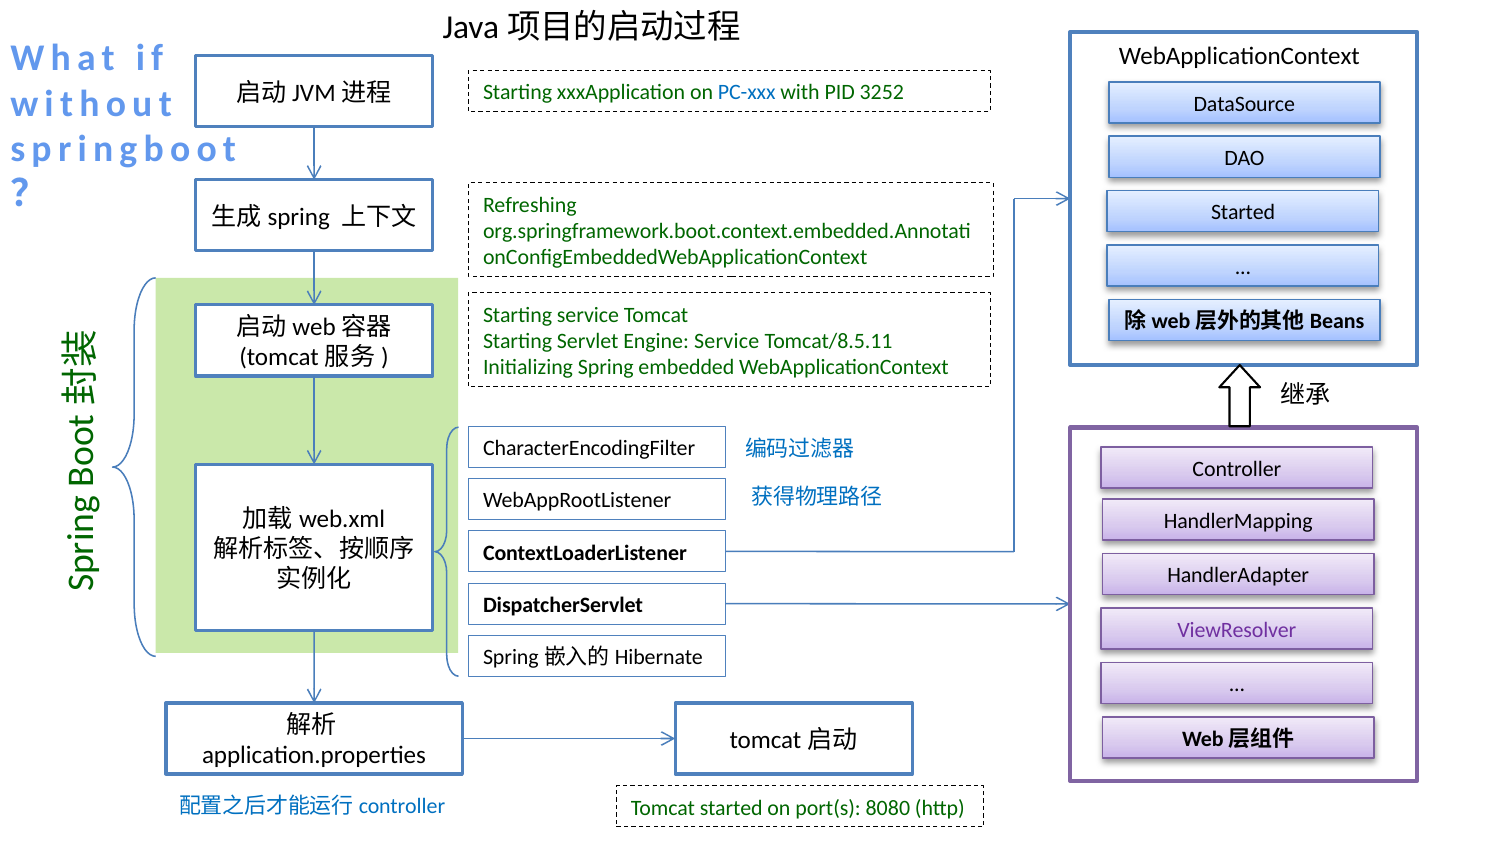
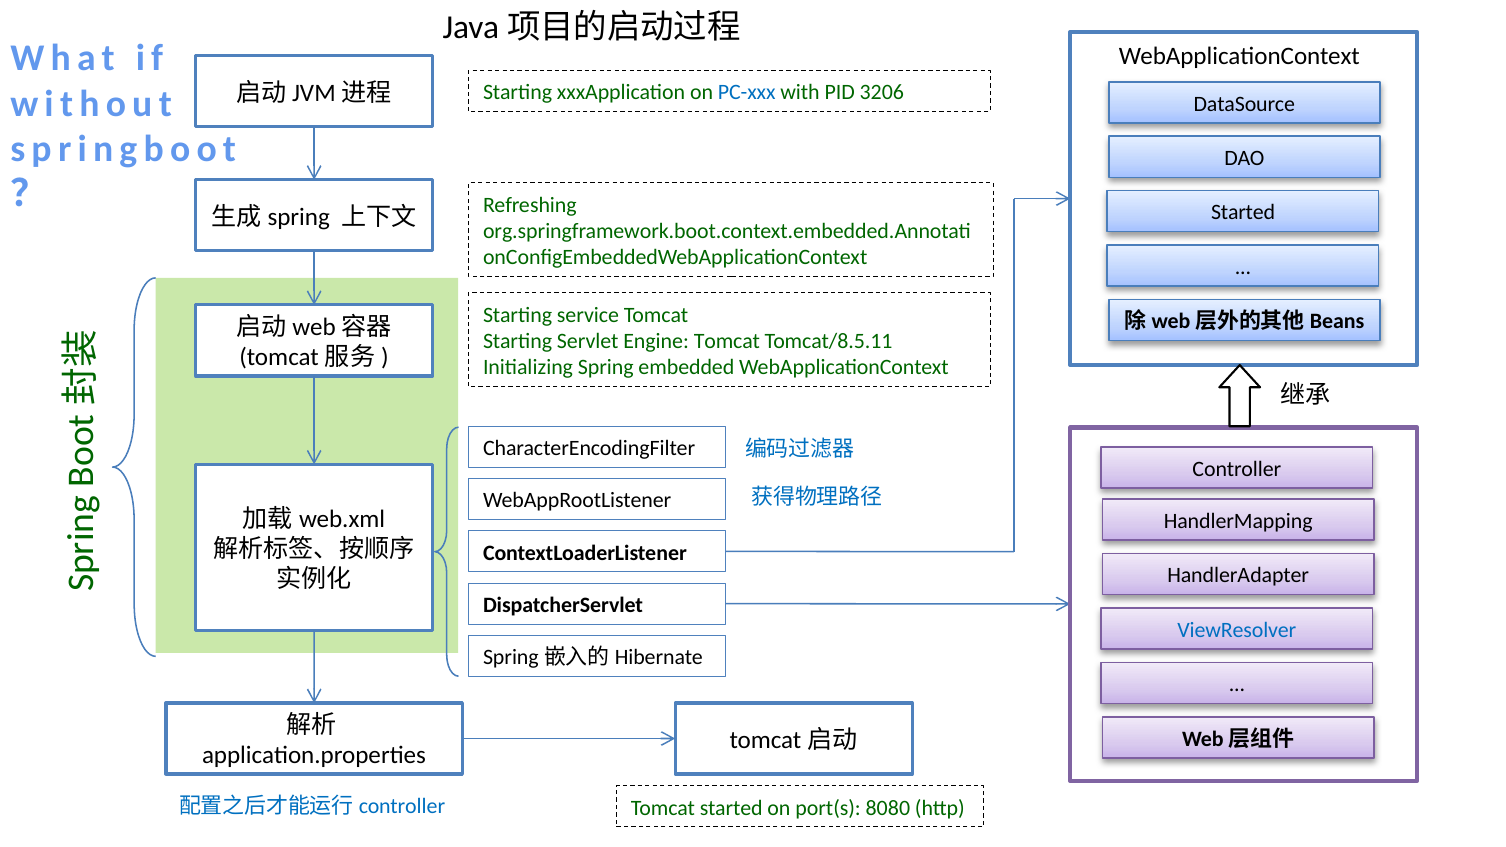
3252: 3252 -> 3206 (882, 93)
Engine Service: Service -> Tomcat (727, 341)
ViewResolver colour: purple -> blue (1237, 630)
